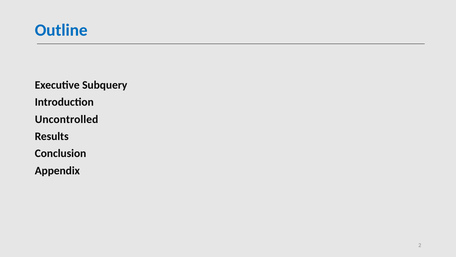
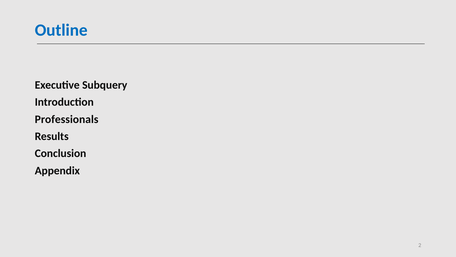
Uncontrolled: Uncontrolled -> Professionals (67, 119)
